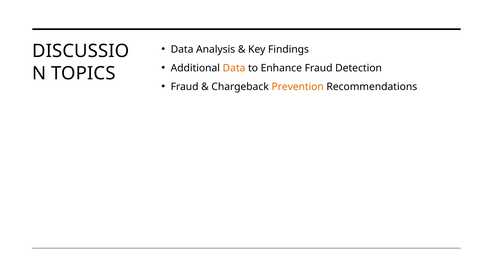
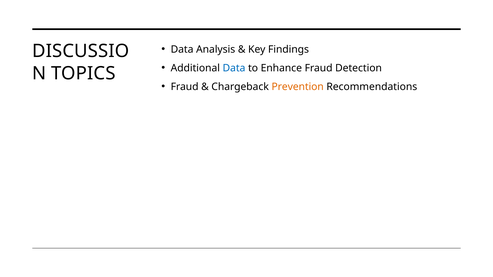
Data colour: orange -> blue (234, 68)
